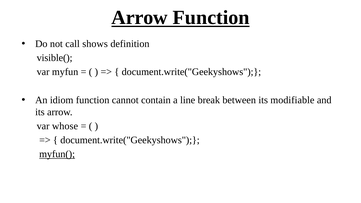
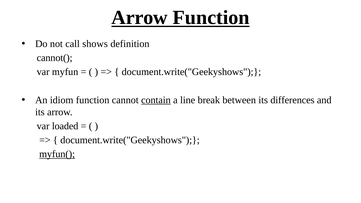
visible(: visible( -> cannot( (55, 58)
contain underline: none -> present (156, 100)
modifiable: modifiable -> differences (292, 100)
whose: whose -> loaded (65, 126)
